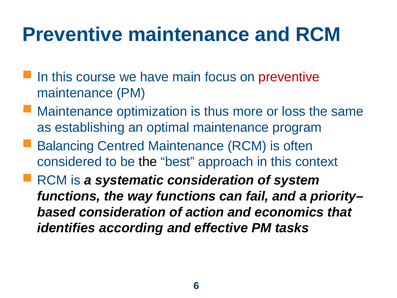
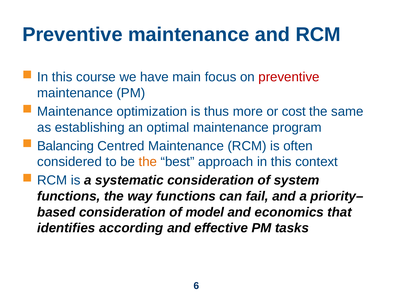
loss: loss -> cost (294, 111)
the colour: black -> orange (148, 162)
action: action -> model (205, 212)
